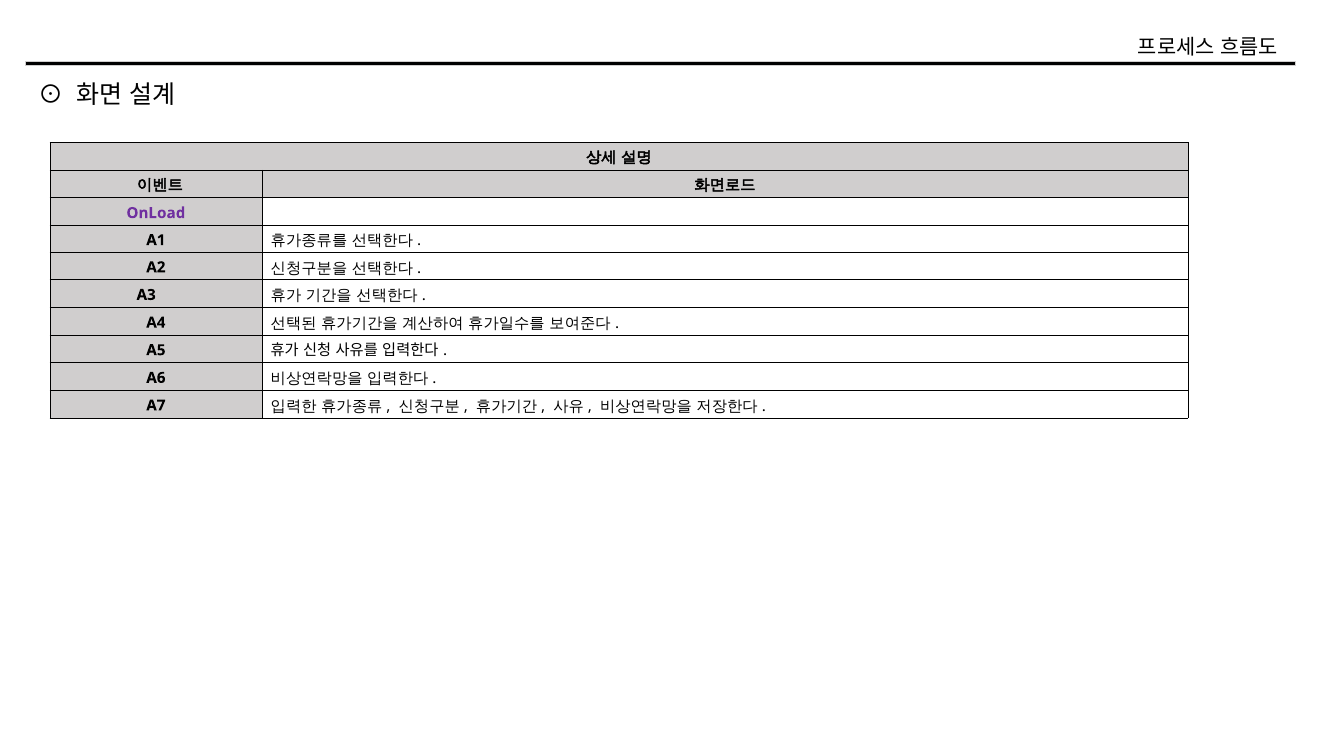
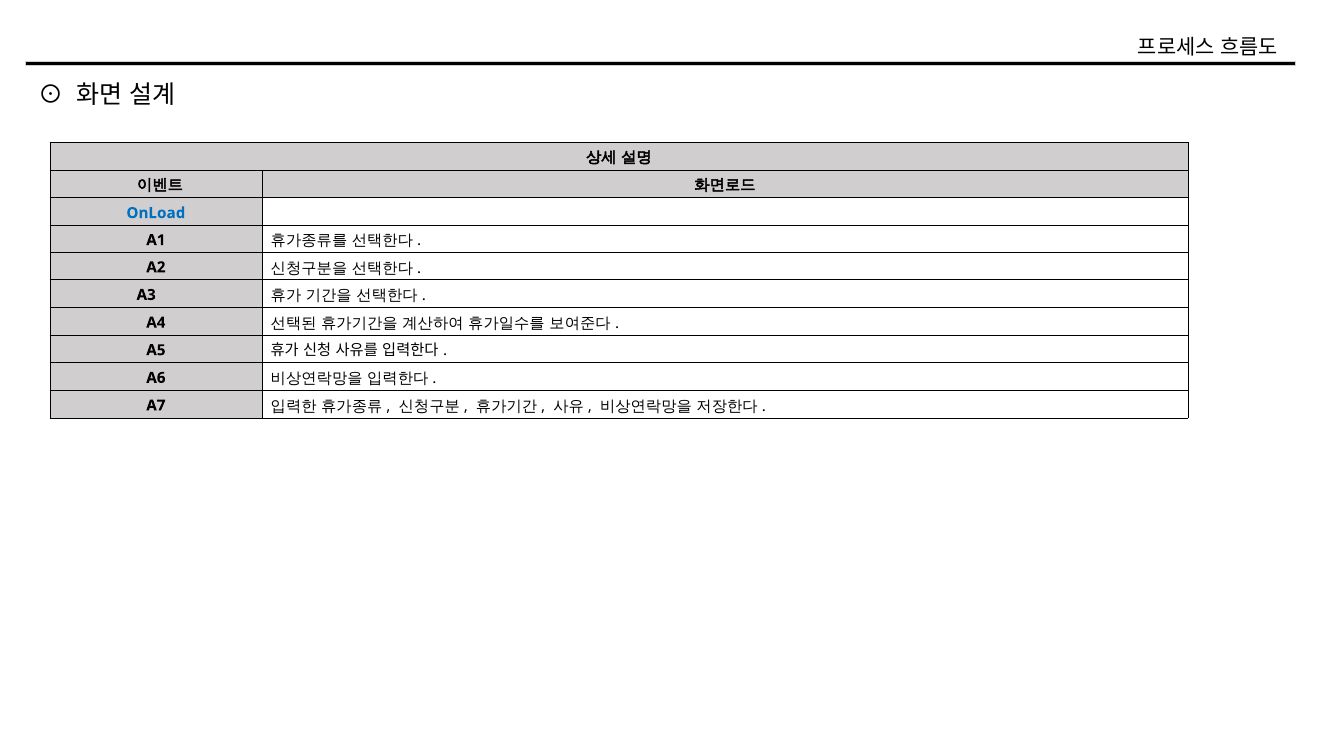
OnLoad colour: purple -> blue (156, 213)
